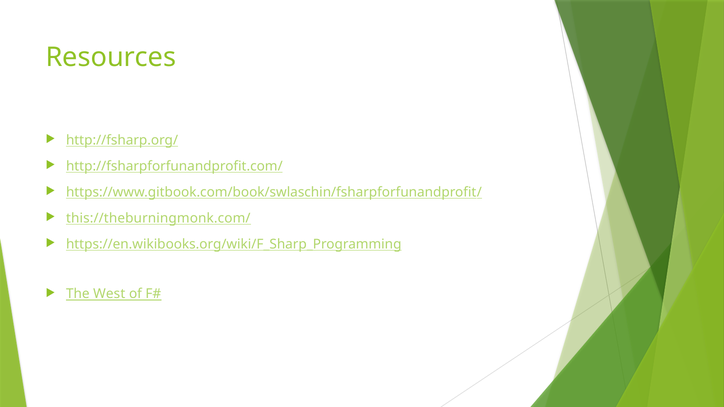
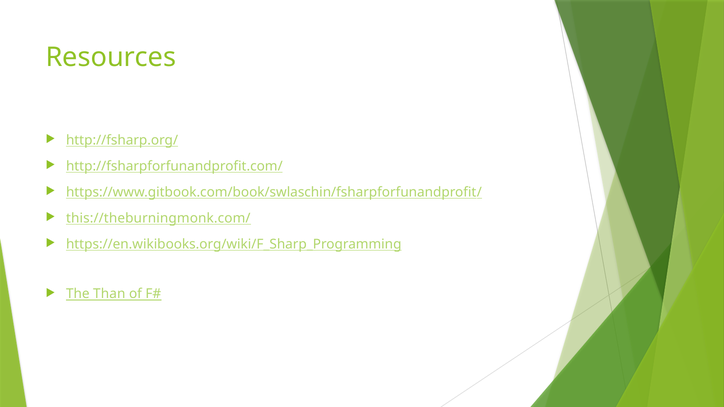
West: West -> Than (109, 294)
